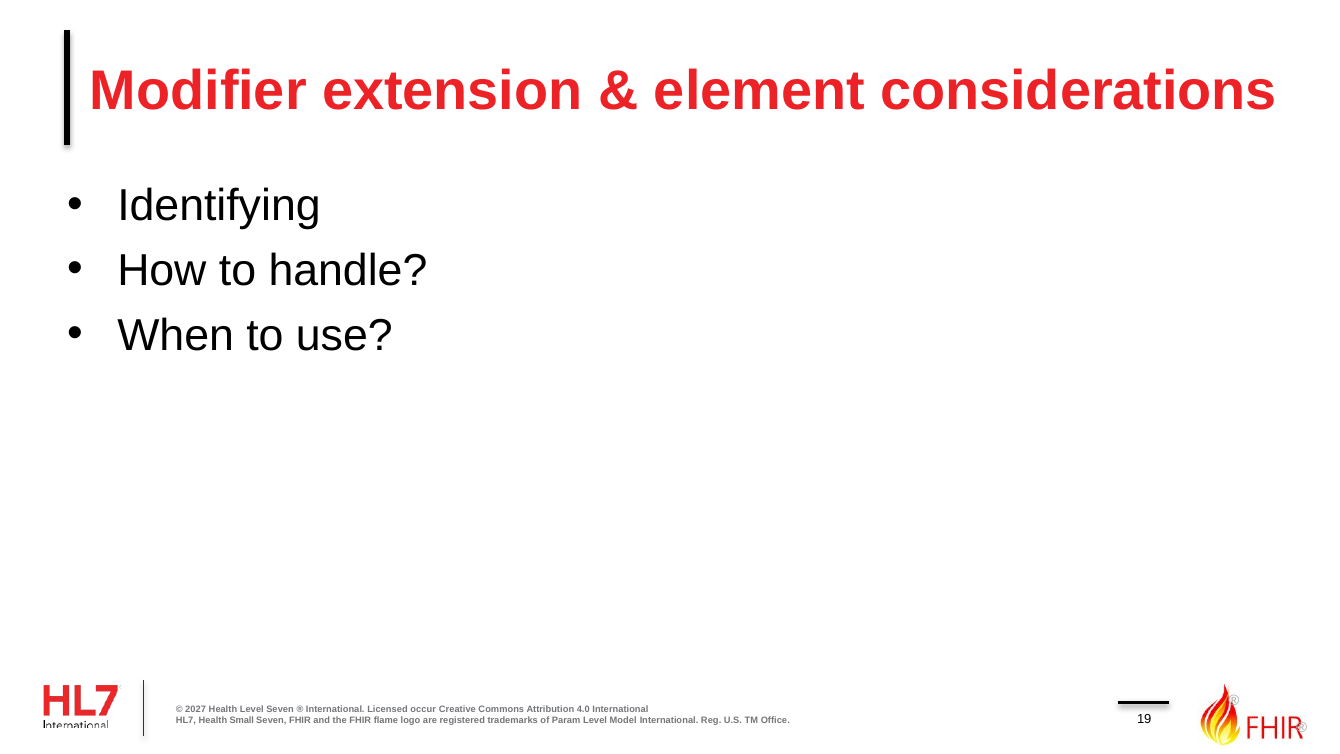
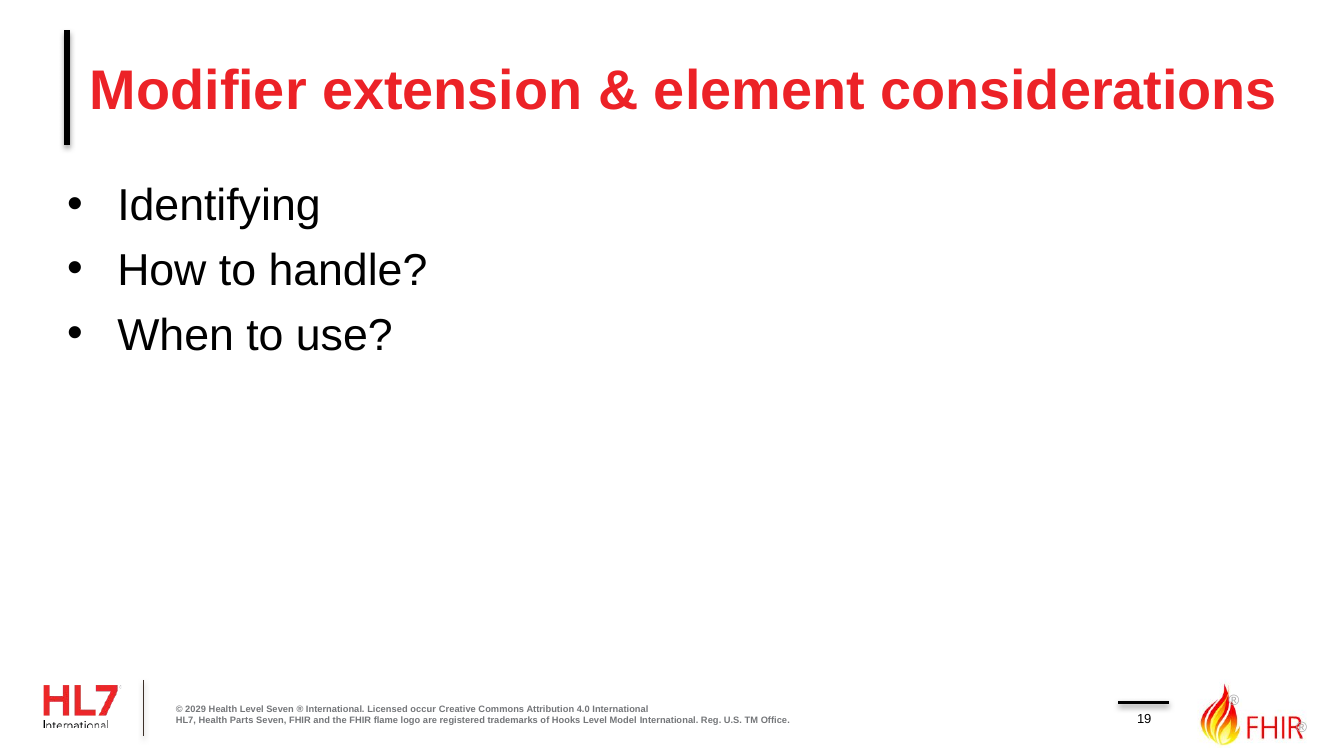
2027: 2027 -> 2029 (196, 710)
Small: Small -> Parts (242, 721)
Param: Param -> Hooks (566, 721)
